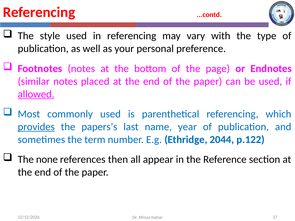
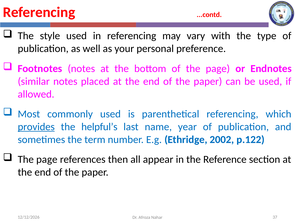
allowed underline: present -> none (36, 94)
papers’s: papers’s -> helpful’s (99, 127)
2044: 2044 -> 2002 (222, 140)
none: none -> page (47, 160)
